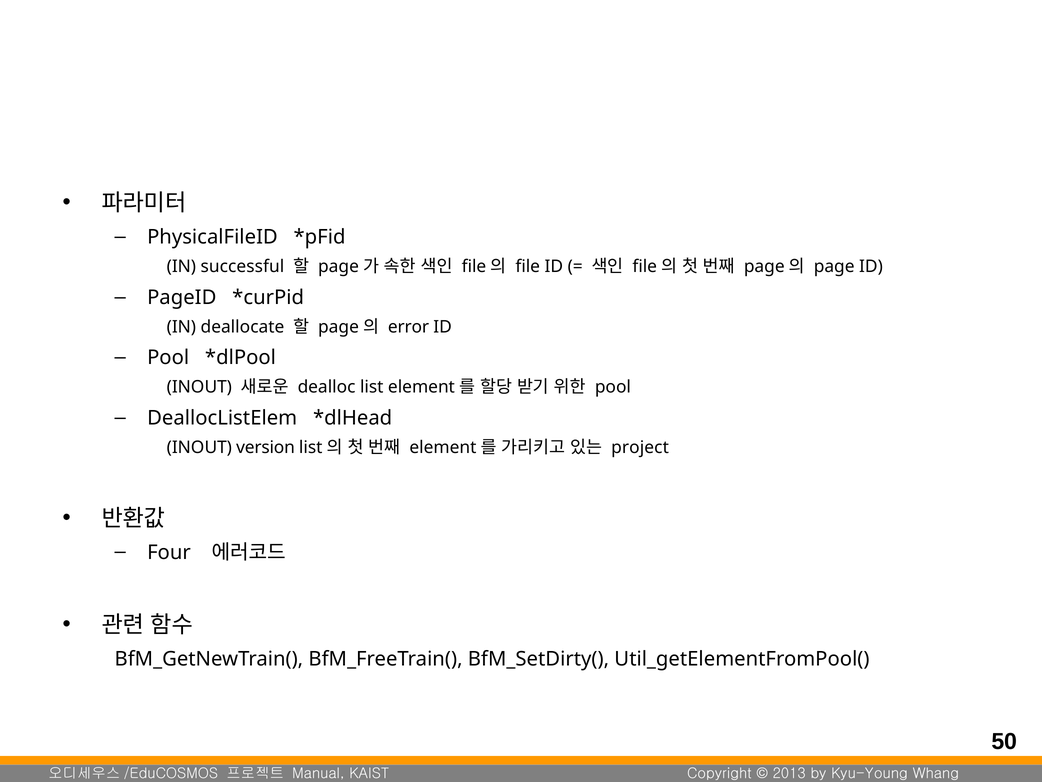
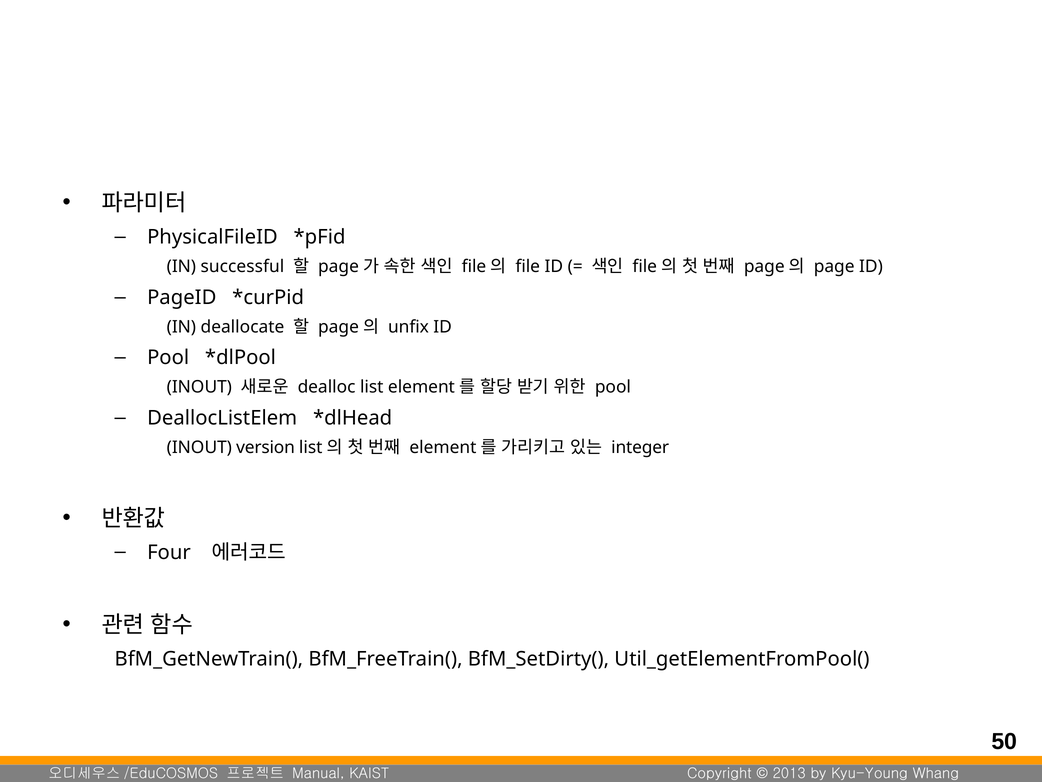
error: error -> unfix (408, 327)
project: project -> integer (640, 447)
